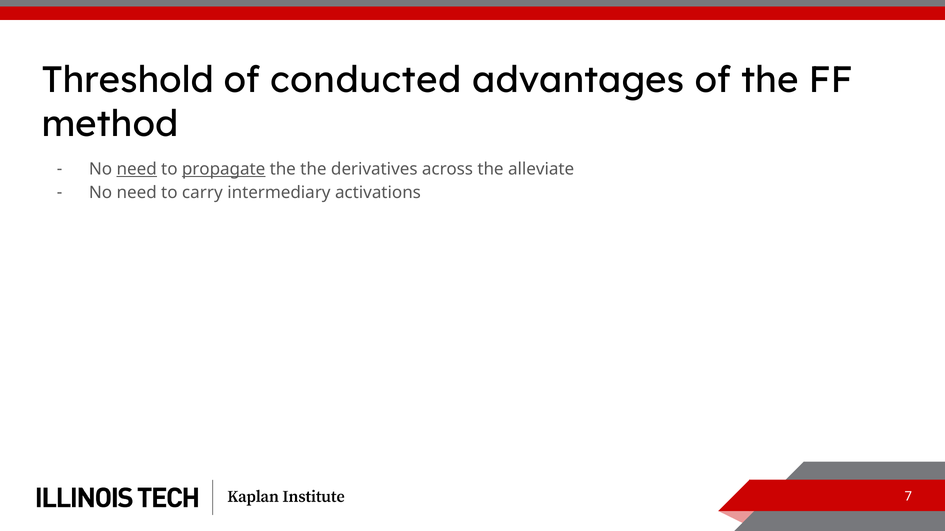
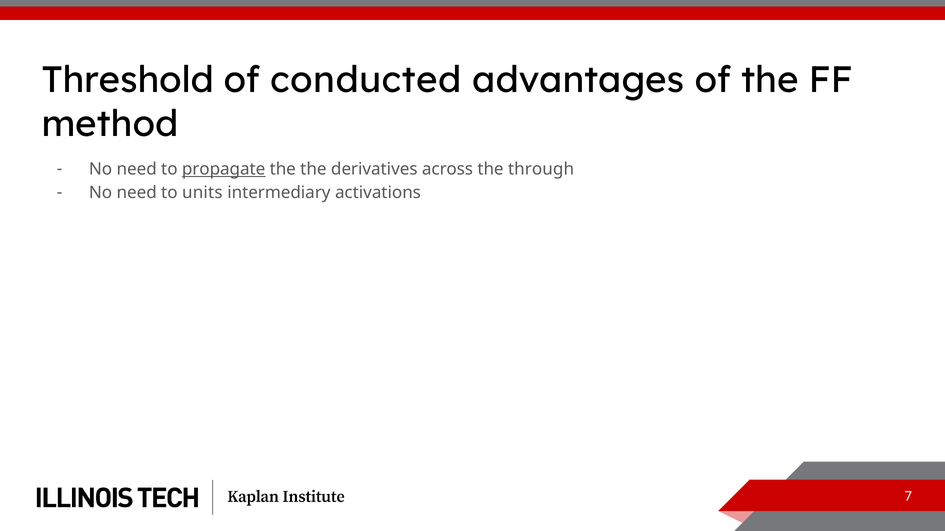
need underline: present -> none (137, 169)
alleviate: alleviate -> through (541, 169)
carry: carry -> units (202, 193)
